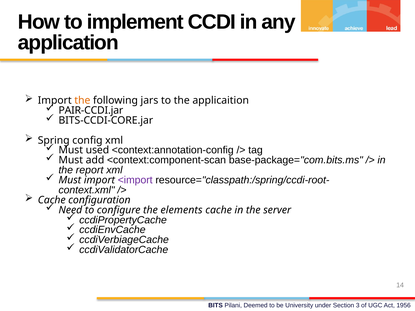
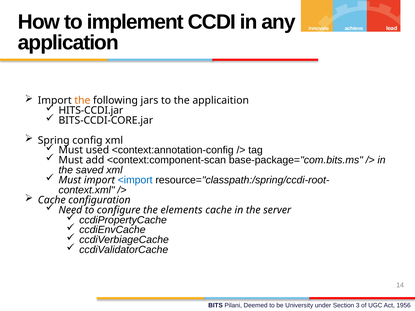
PAIR-CCDI.jar: PAIR-CCDI.jar -> HITS-CCDI.jar (91, 110)
report: report -> saved (90, 170)
<import colour: purple -> blue (135, 180)
